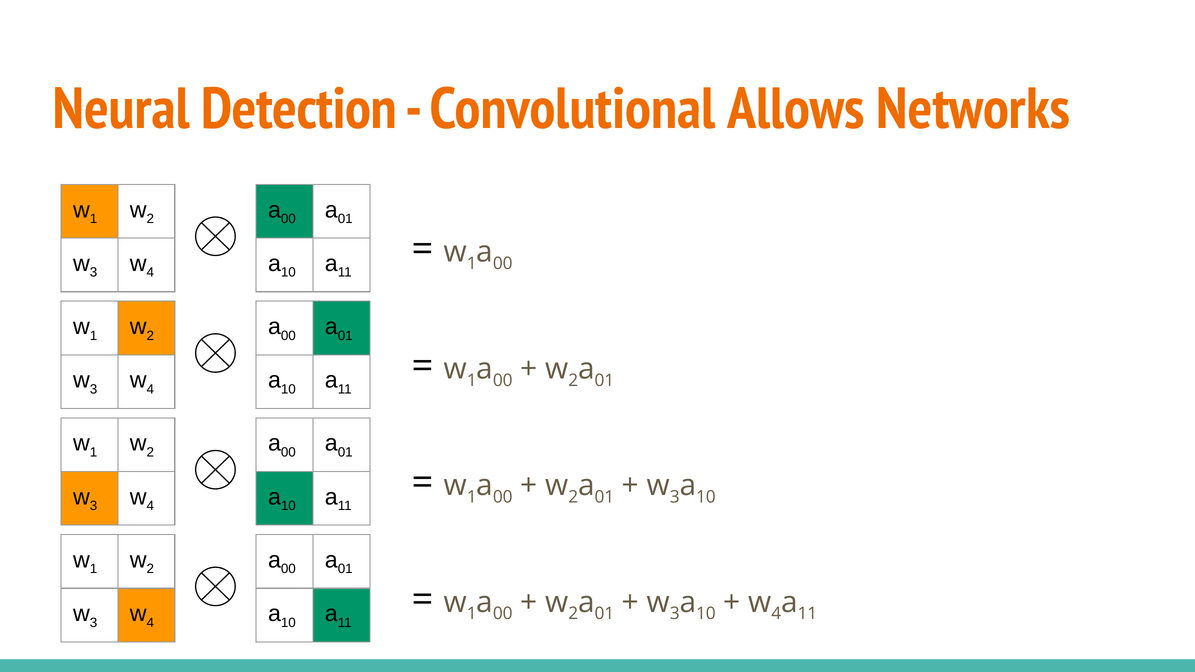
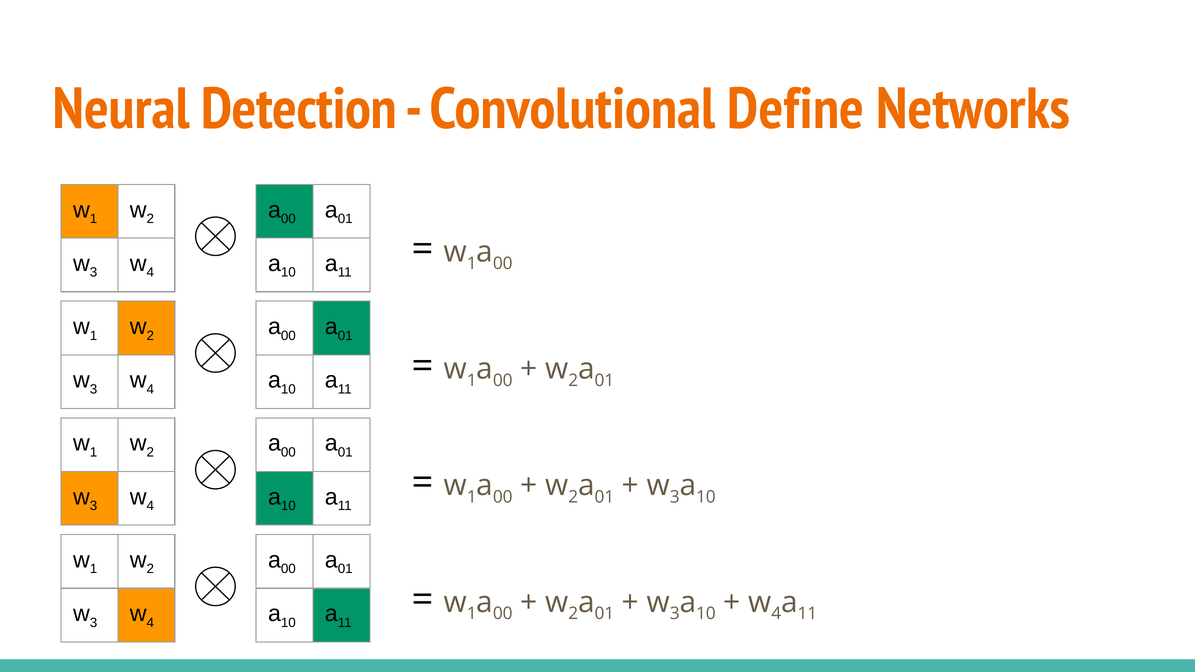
Allows: Allows -> Define (796, 109)
